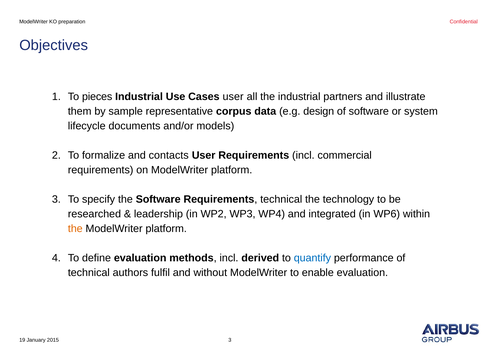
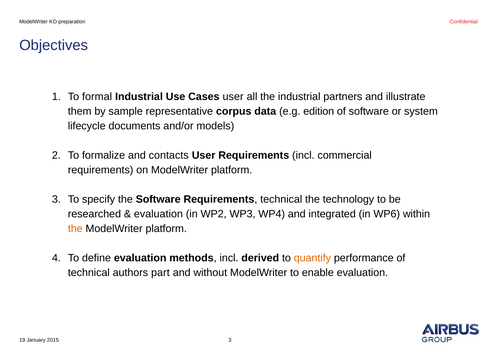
pieces: pieces -> formal (97, 96)
design: design -> edition (319, 111)
leadership: leadership -> evaluation (158, 214)
quantify colour: blue -> orange (312, 258)
fulfil: fulfil -> part (160, 272)
